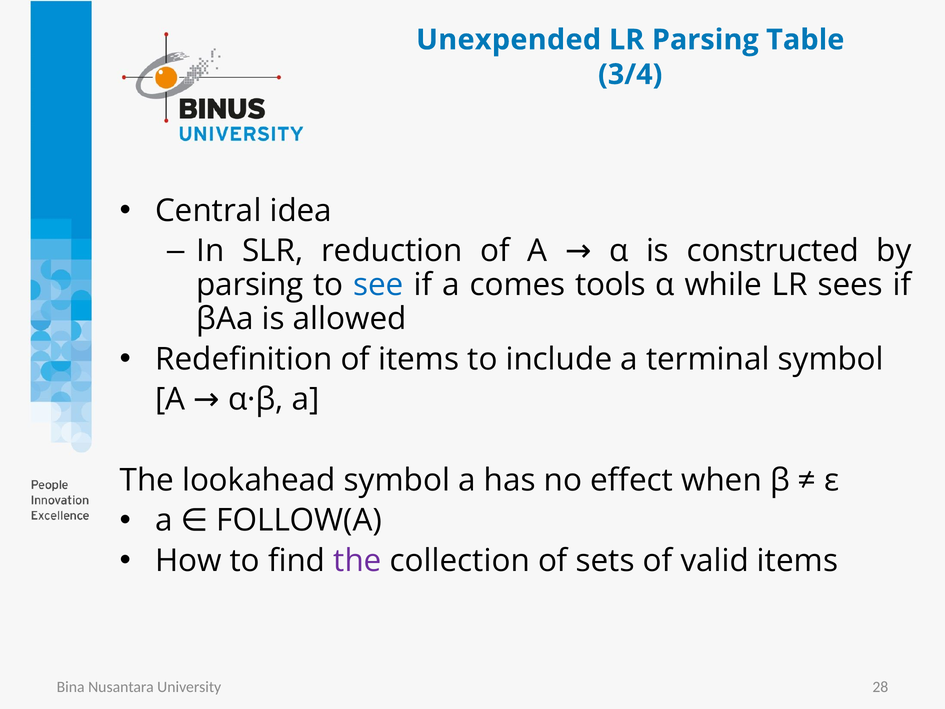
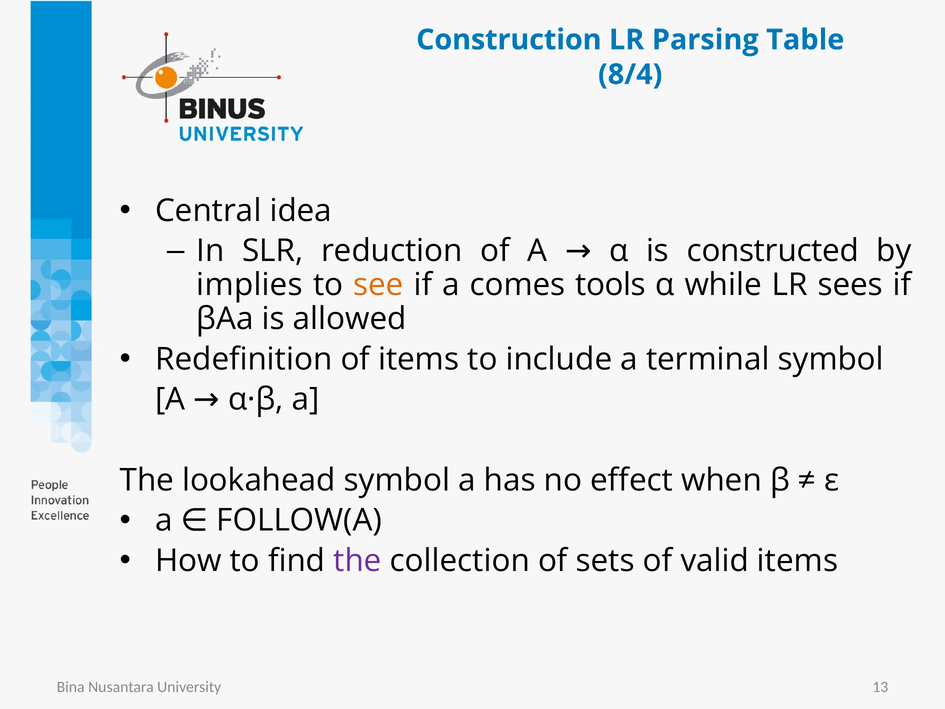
Unexpended: Unexpended -> Construction (509, 40)
3/4: 3/4 -> 8/4 (630, 74)
parsing: parsing -> implies (250, 285)
see colour: blue -> orange (378, 285)
28: 28 -> 13 (880, 687)
